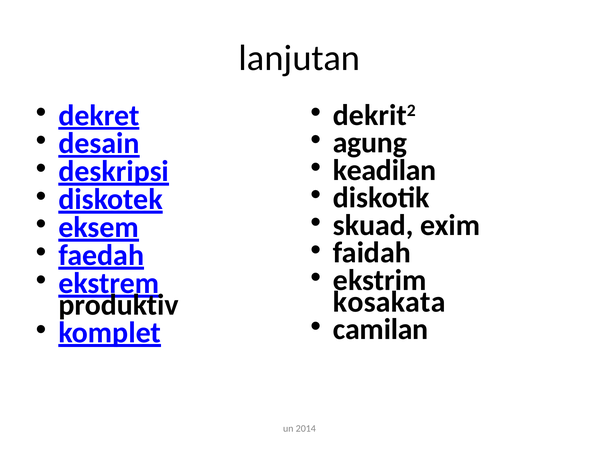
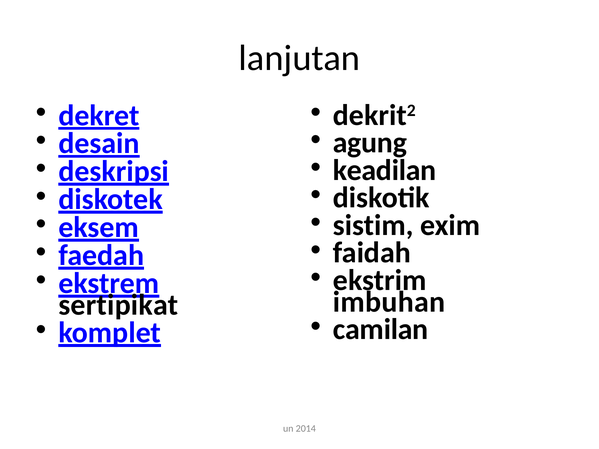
skuad: skuad -> sistim (373, 225)
kosakata: kosakata -> imbuhan (389, 302)
produktiv: produktiv -> sertipikat (118, 305)
